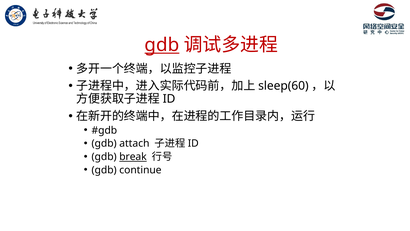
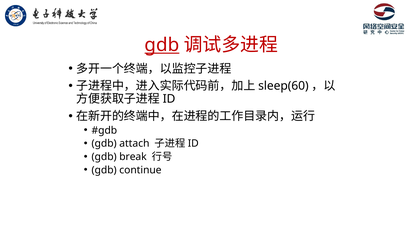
break underline: present -> none (133, 157)
